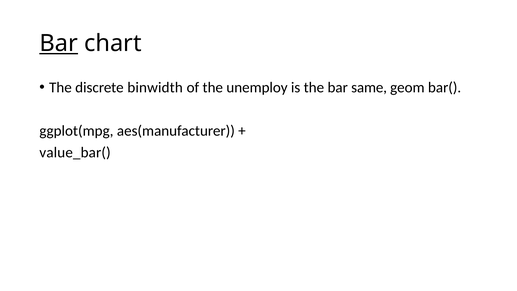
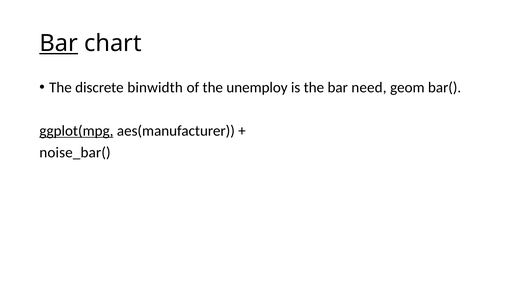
same: same -> need (369, 87)
ggplot(mpg underline: none -> present (76, 131)
value_bar(: value_bar( -> noise_bar( (75, 152)
